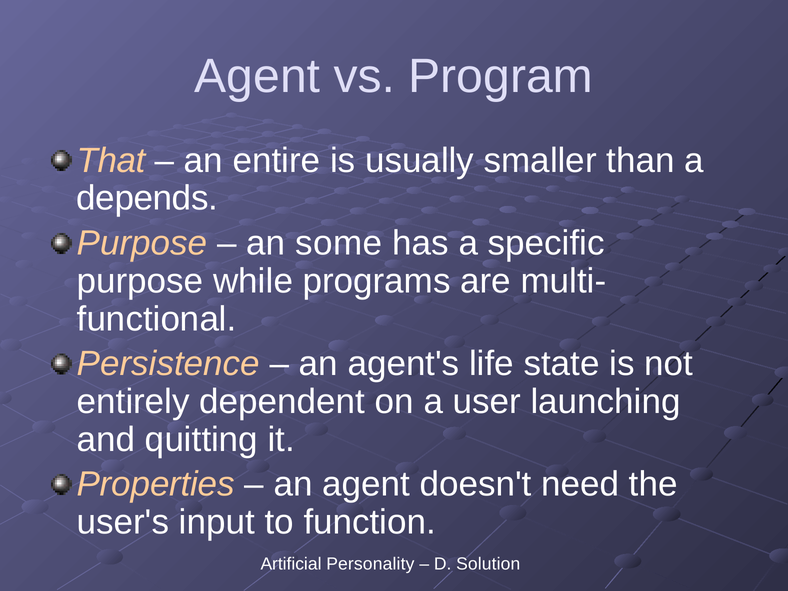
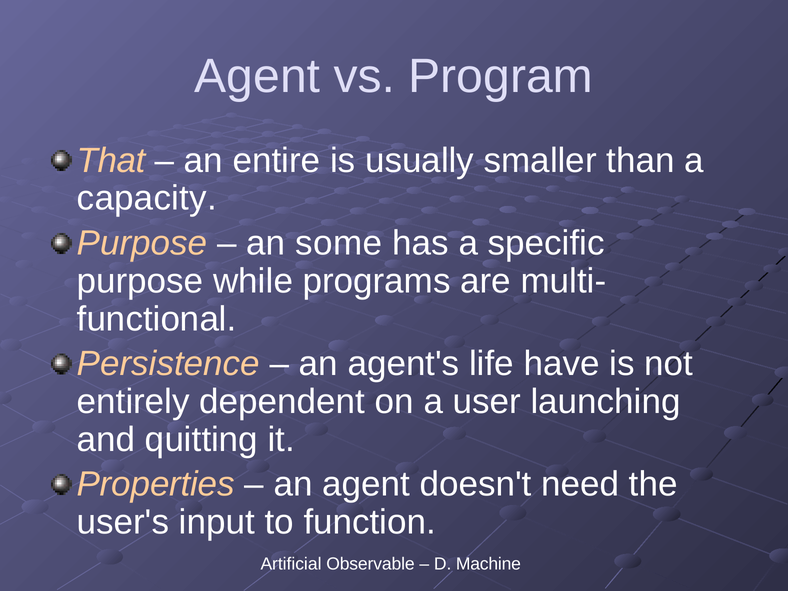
depends: depends -> capacity (147, 198)
state: state -> have (562, 364)
Personality: Personality -> Observable (370, 564)
Solution: Solution -> Machine (488, 564)
